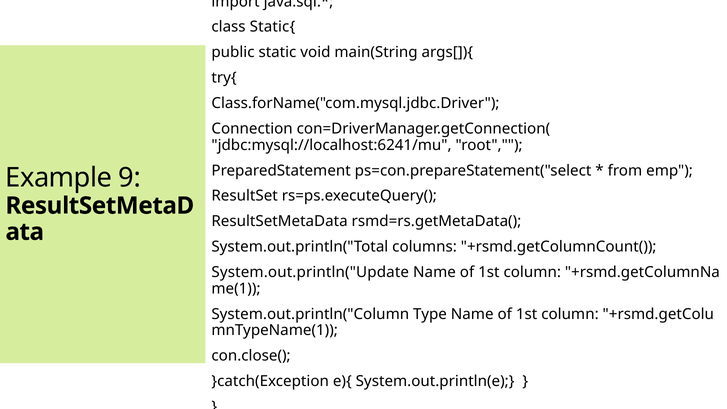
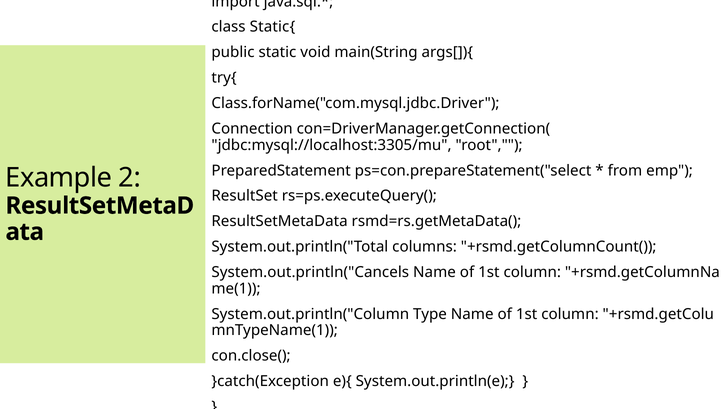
jdbc:mysql://localhost:6241/mu: jdbc:mysql://localhost:6241/mu -> jdbc:mysql://localhost:3305/mu (332, 145)
9: 9 -> 2 (130, 178)
System.out.println("Update: System.out.println("Update -> System.out.println("Cancels (310, 272)
